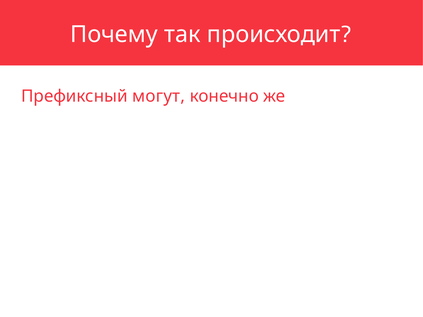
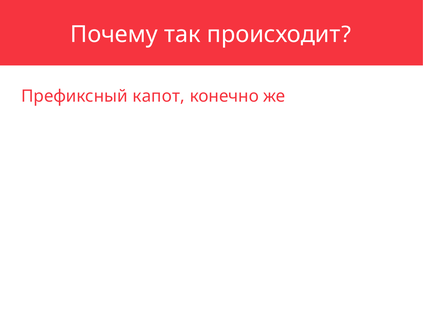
могут: могут -> капот (159, 96)
